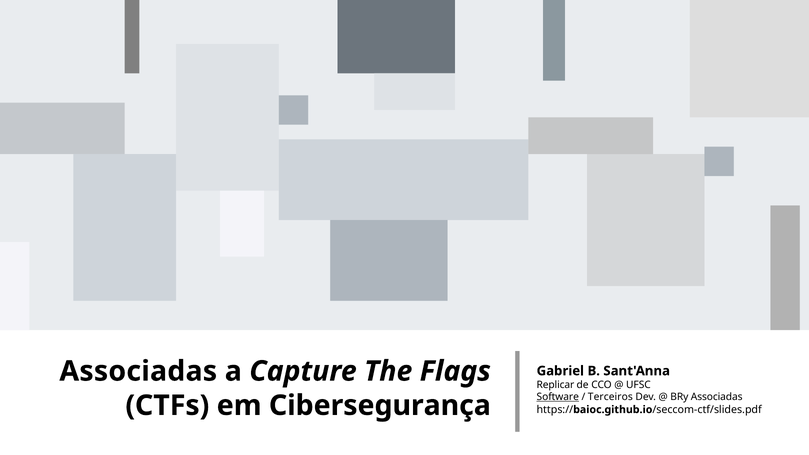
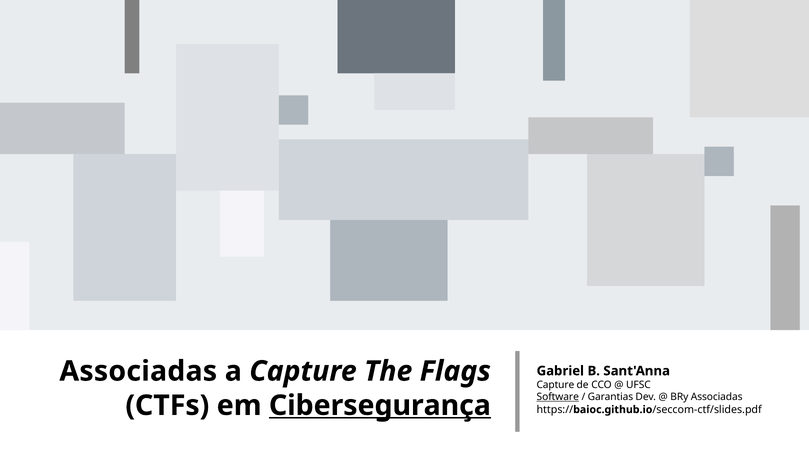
Replicar: Replicar -> Capture (555, 385)
Terceiros: Terceiros -> Garantias (610, 397)
Cibersegurança underline: none -> present (380, 406)
